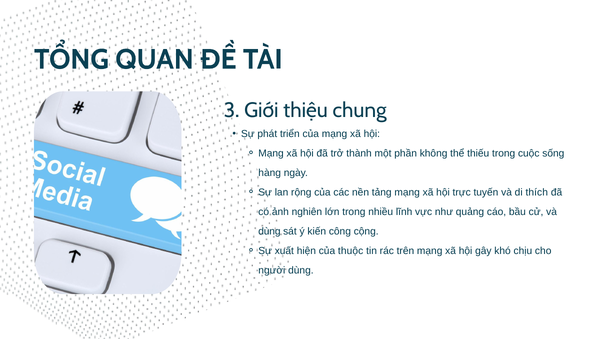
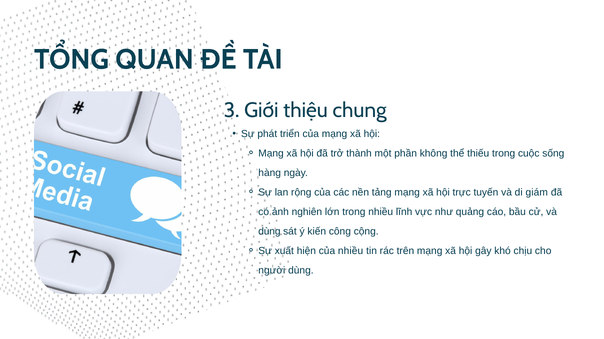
thích: thích -> giám (537, 193)
của thuộc: thuộc -> nhiều (351, 251)
